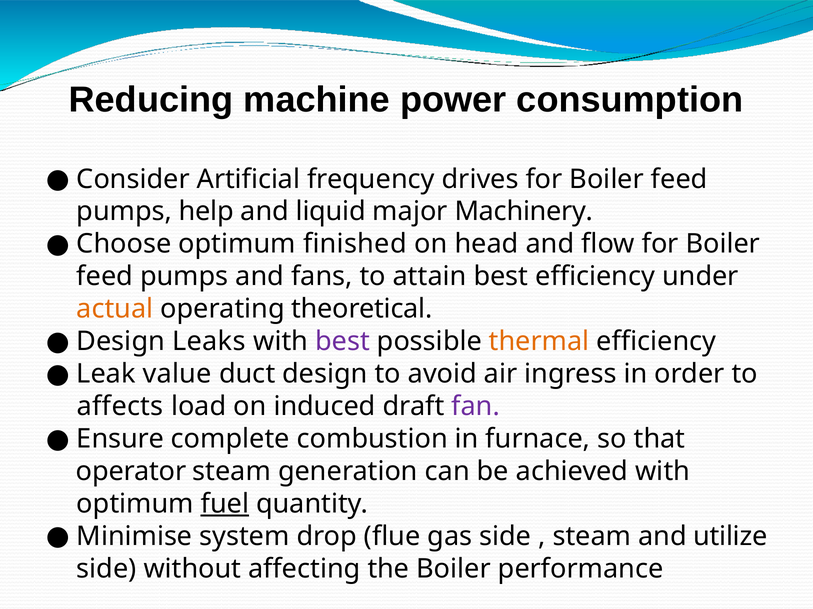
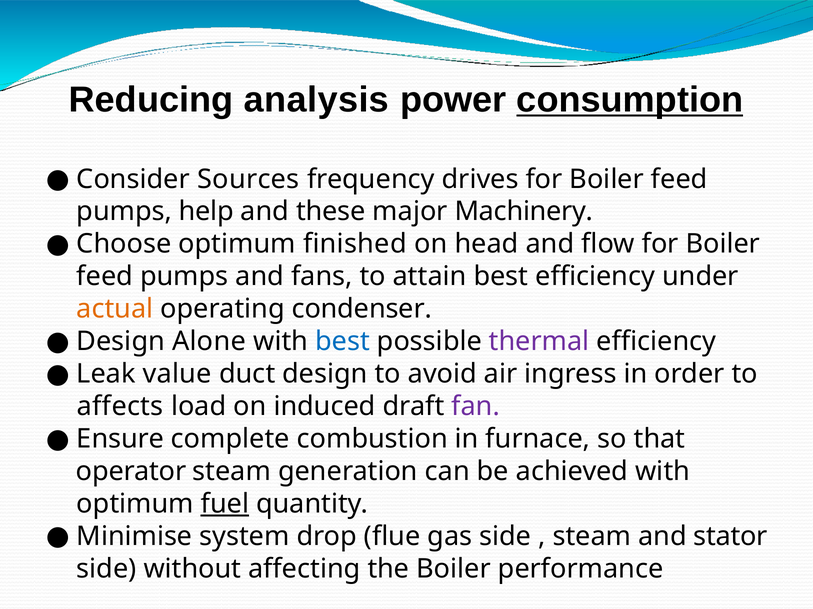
machine: machine -> analysis (317, 100)
consumption underline: none -> present (630, 100)
Artificial: Artificial -> Sources (248, 179)
liquid: liquid -> these (331, 212)
theoretical: theoretical -> condenser (362, 309)
Leaks: Leaks -> Alone (209, 342)
best colour: purple -> blue (343, 342)
thermal colour: orange -> purple (539, 342)
utilize: utilize -> stator (730, 537)
